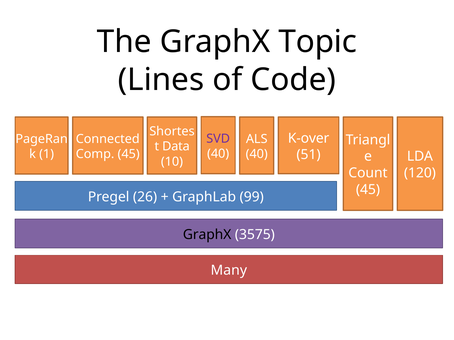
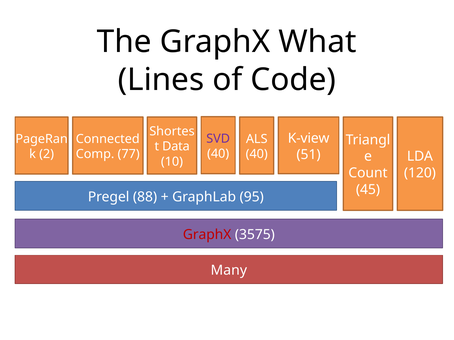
Topic: Topic -> What (318, 42)
K-over: K-over -> K-view (309, 138)
1: 1 -> 2 (47, 154)
Comp 45: 45 -> 77 (129, 154)
26: 26 -> 88 (145, 197)
99: 99 -> 95 (252, 197)
GraphX colour: black -> red (207, 235)
